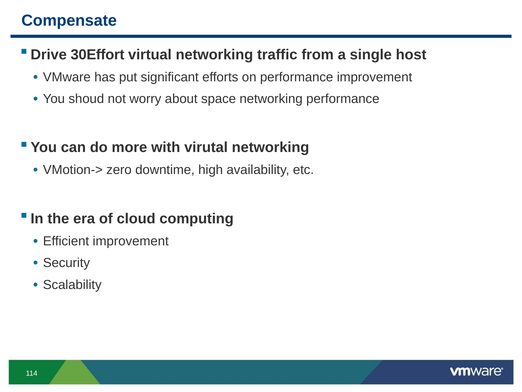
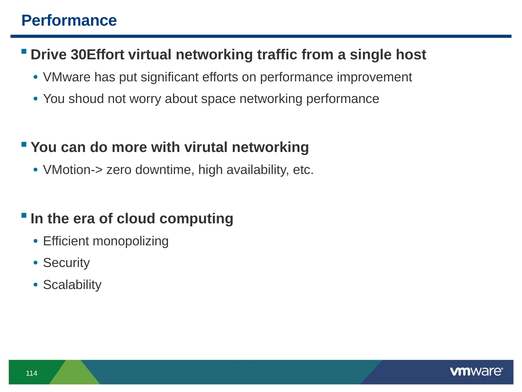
Compensate: Compensate -> Performance (69, 20)
Efficient improvement: improvement -> monopolizing (131, 241)
